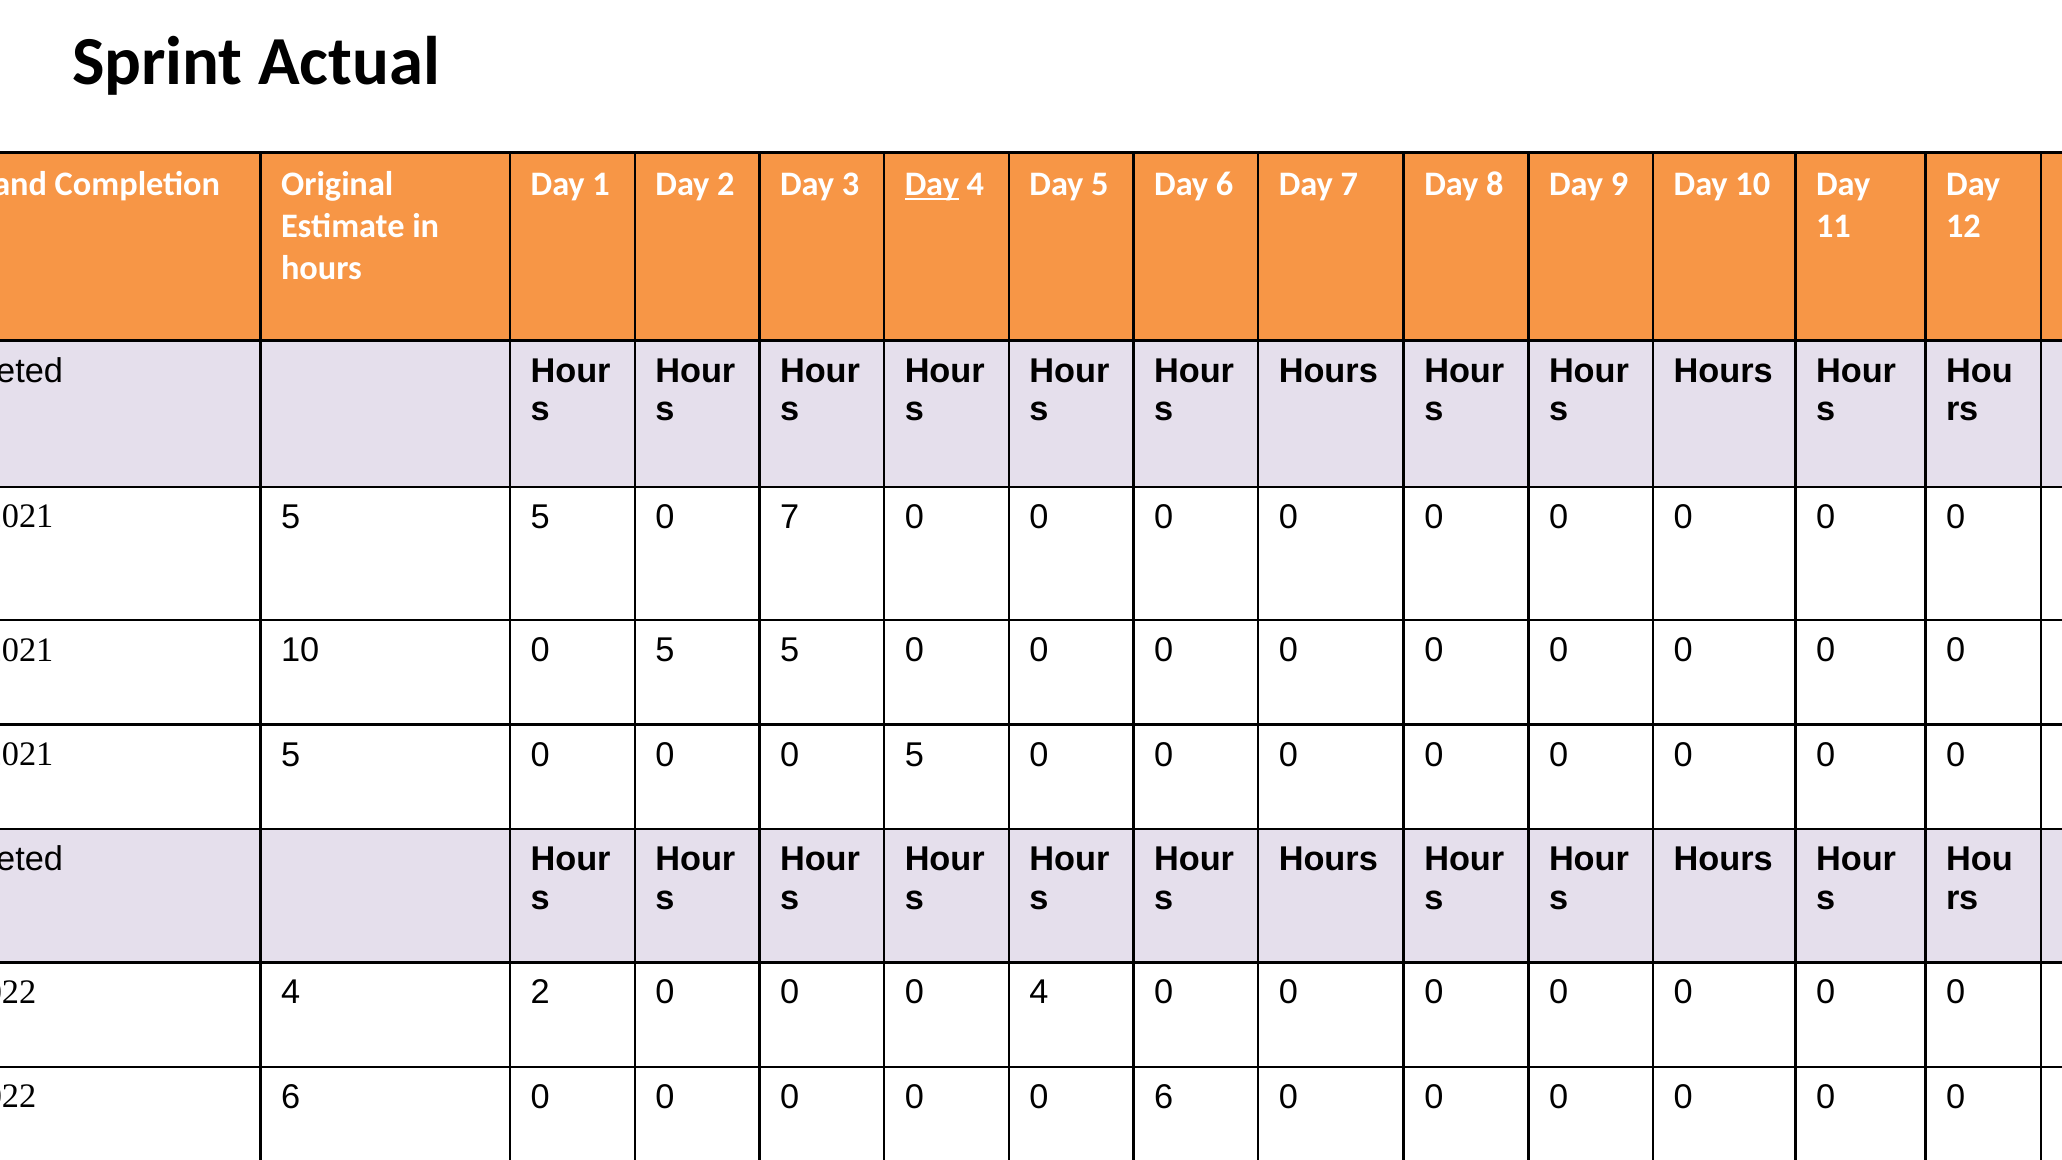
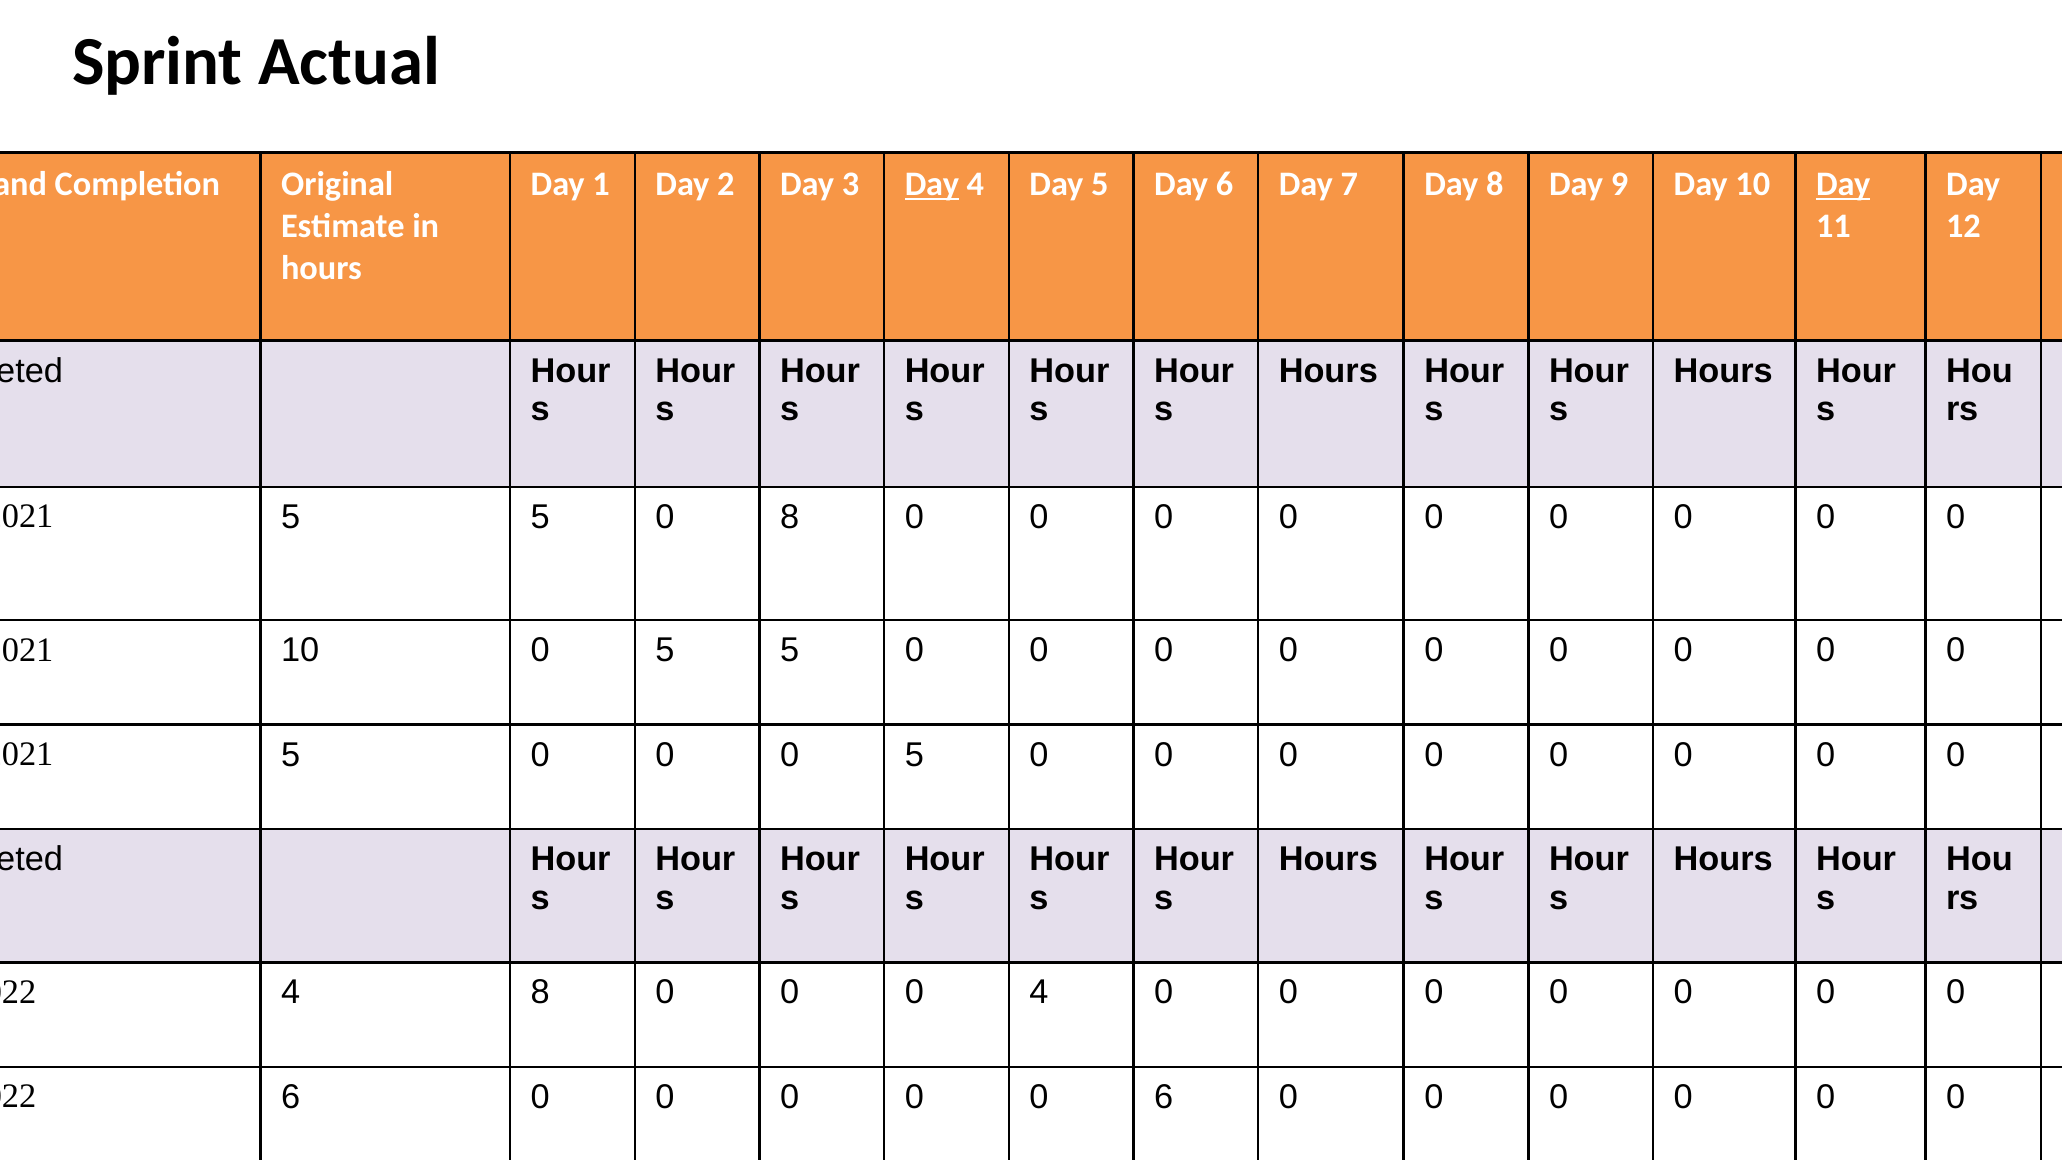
Day underline: none -> present (1843, 184)
0 7: 7 -> 8 (790, 517)
4 2: 2 -> 8 (540, 993)
